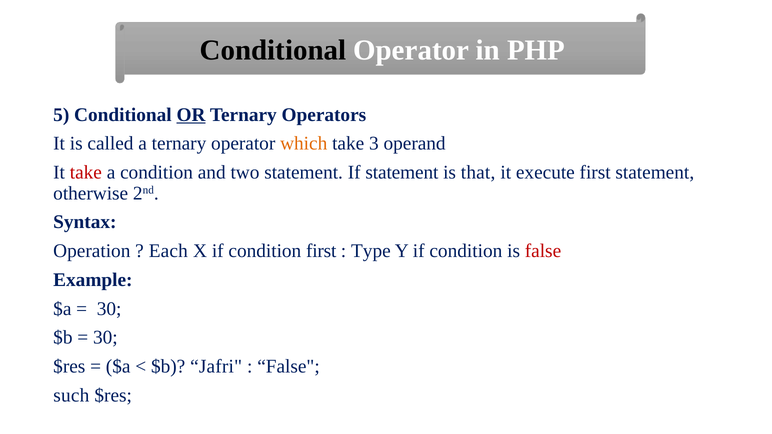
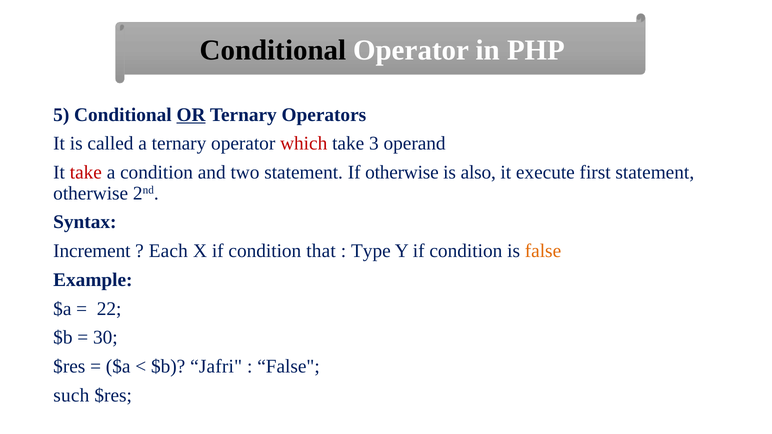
which colour: orange -> red (304, 144)
If statement: statement -> otherwise (402, 173)
that: that -> also (478, 173)
Operation: Operation -> Increment (92, 251)
condition first: first -> that (321, 251)
false colour: red -> orange (543, 251)
30: 30 -> 22 (109, 309)
